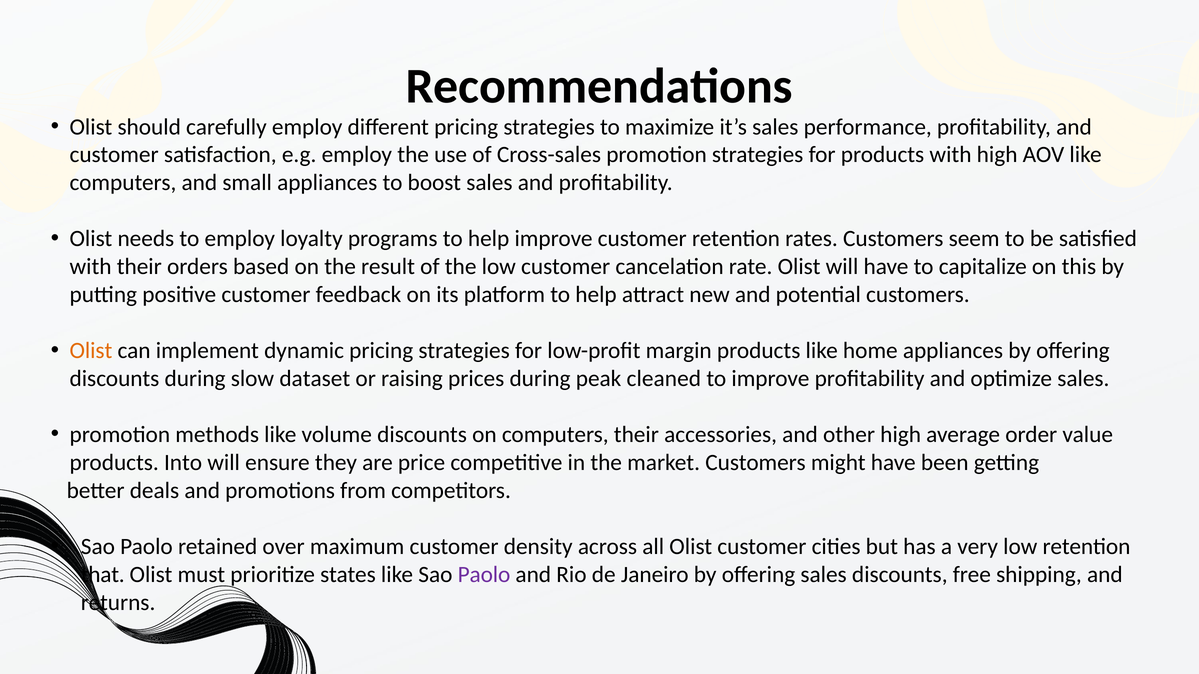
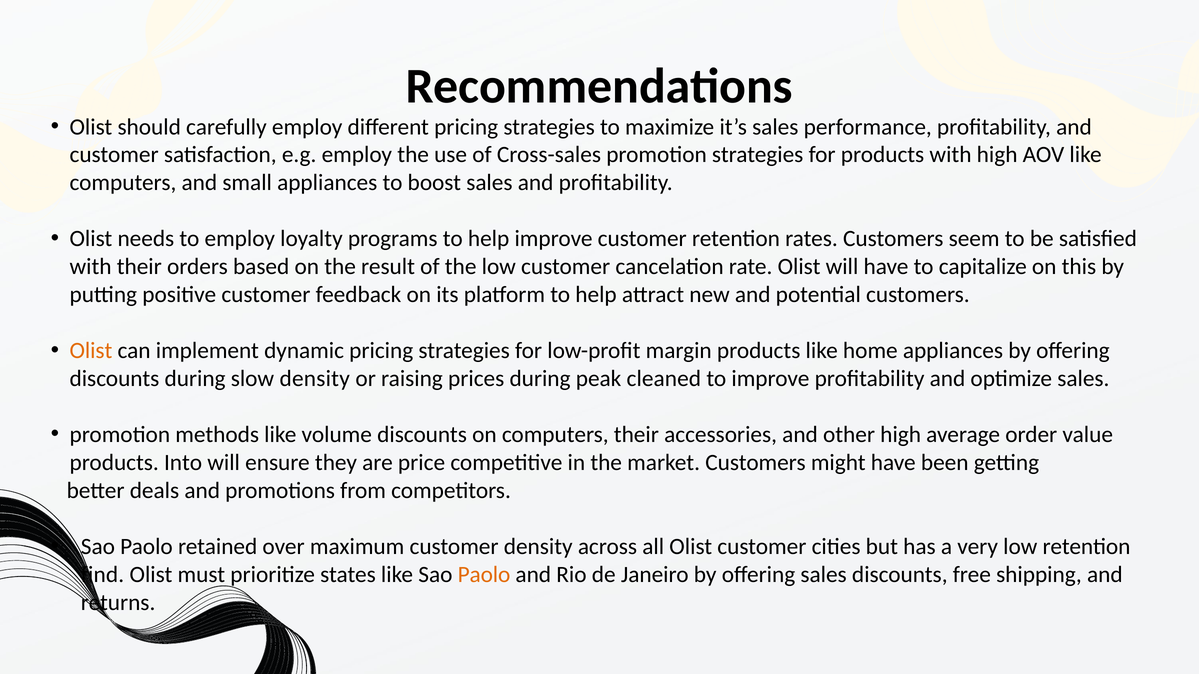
slow dataset: dataset -> density (315, 379)
that: that -> find (103, 575)
Paolo colour: purple -> orange (484, 575)
